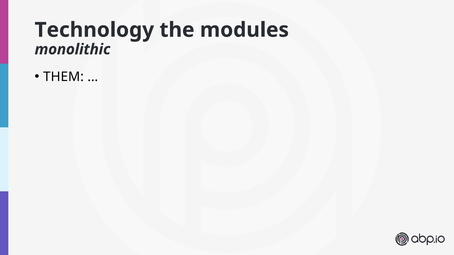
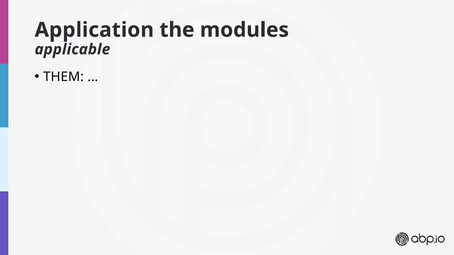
Technology: Technology -> Application (94, 30)
monolithic: monolithic -> applicable (72, 49)
